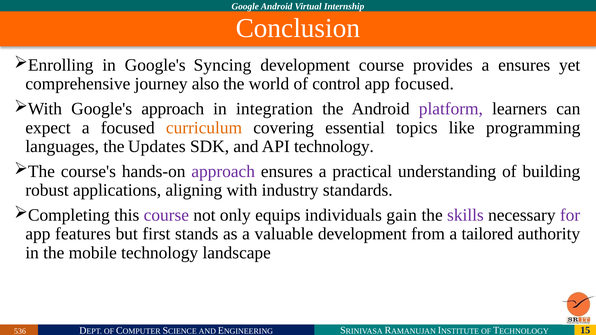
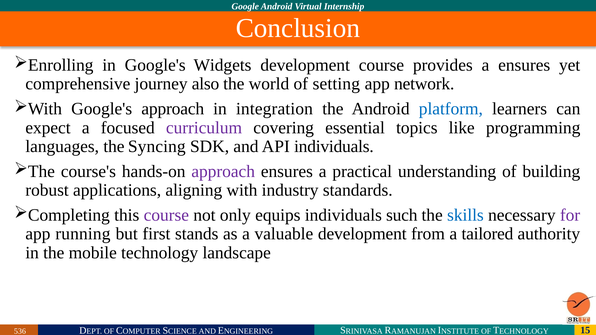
Syncing: Syncing -> Widgets (223, 65)
control: control -> setting (336, 84)
app focused: focused -> network (424, 84)
platform colour: purple -> blue (451, 109)
curriculum colour: orange -> purple (204, 128)
Updates: Updates -> Syncing (157, 146)
API technology: technology -> individuals (334, 146)
gain: gain -> such (402, 215)
skills colour: purple -> blue (465, 215)
features: features -> running (83, 234)
